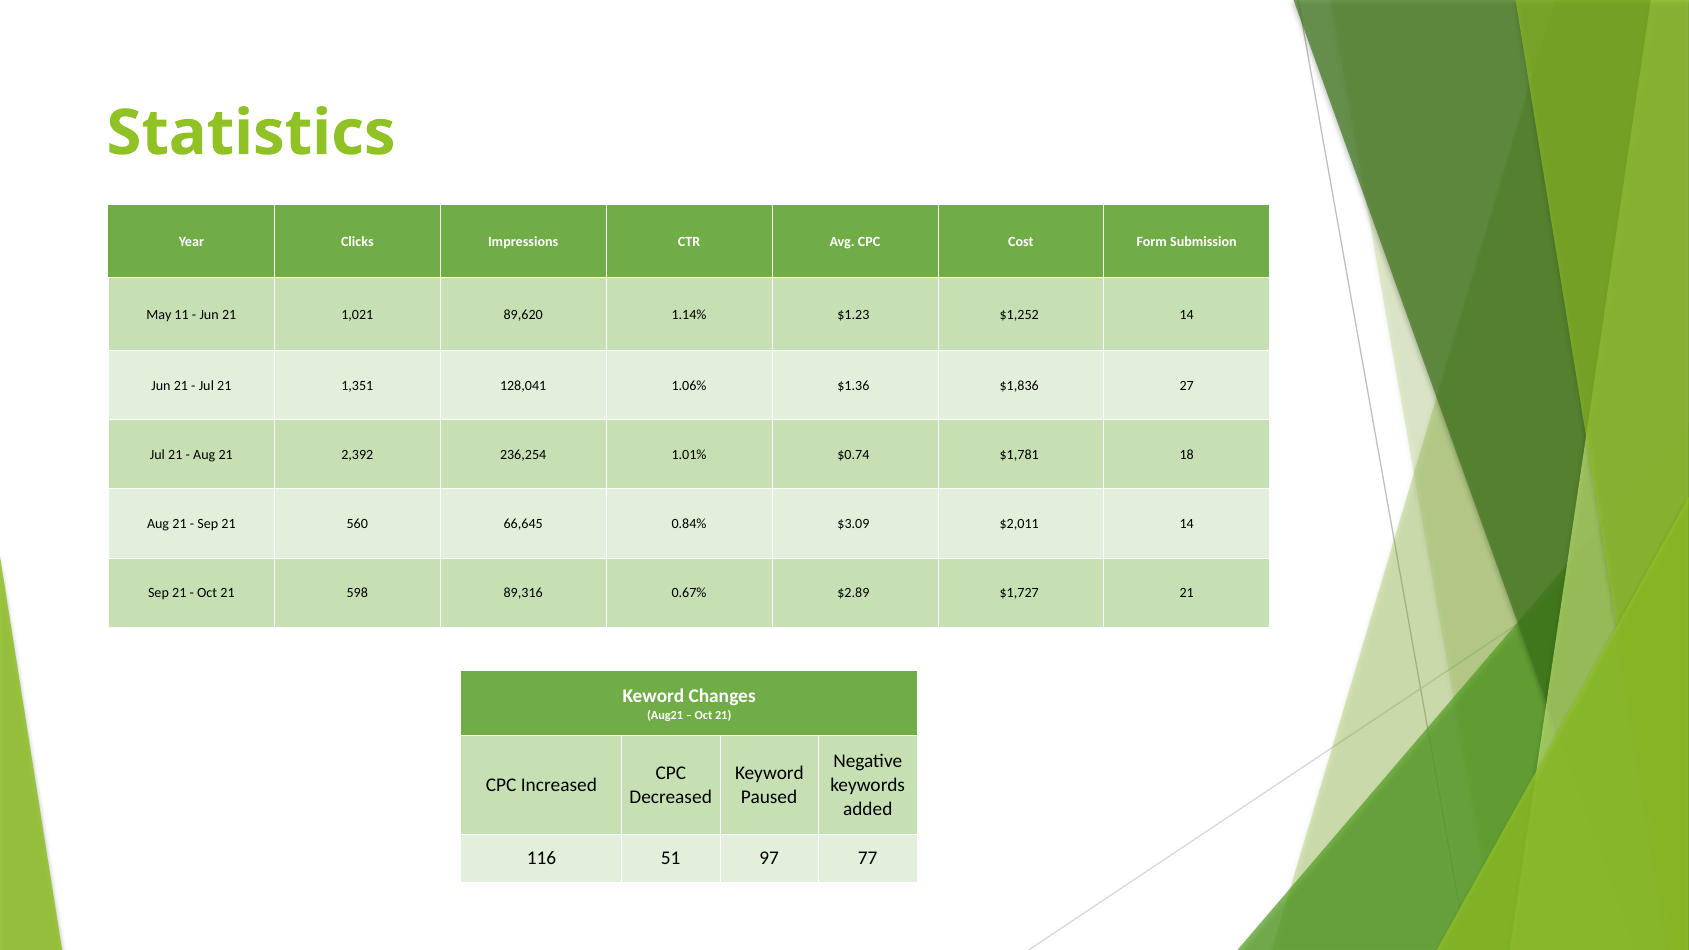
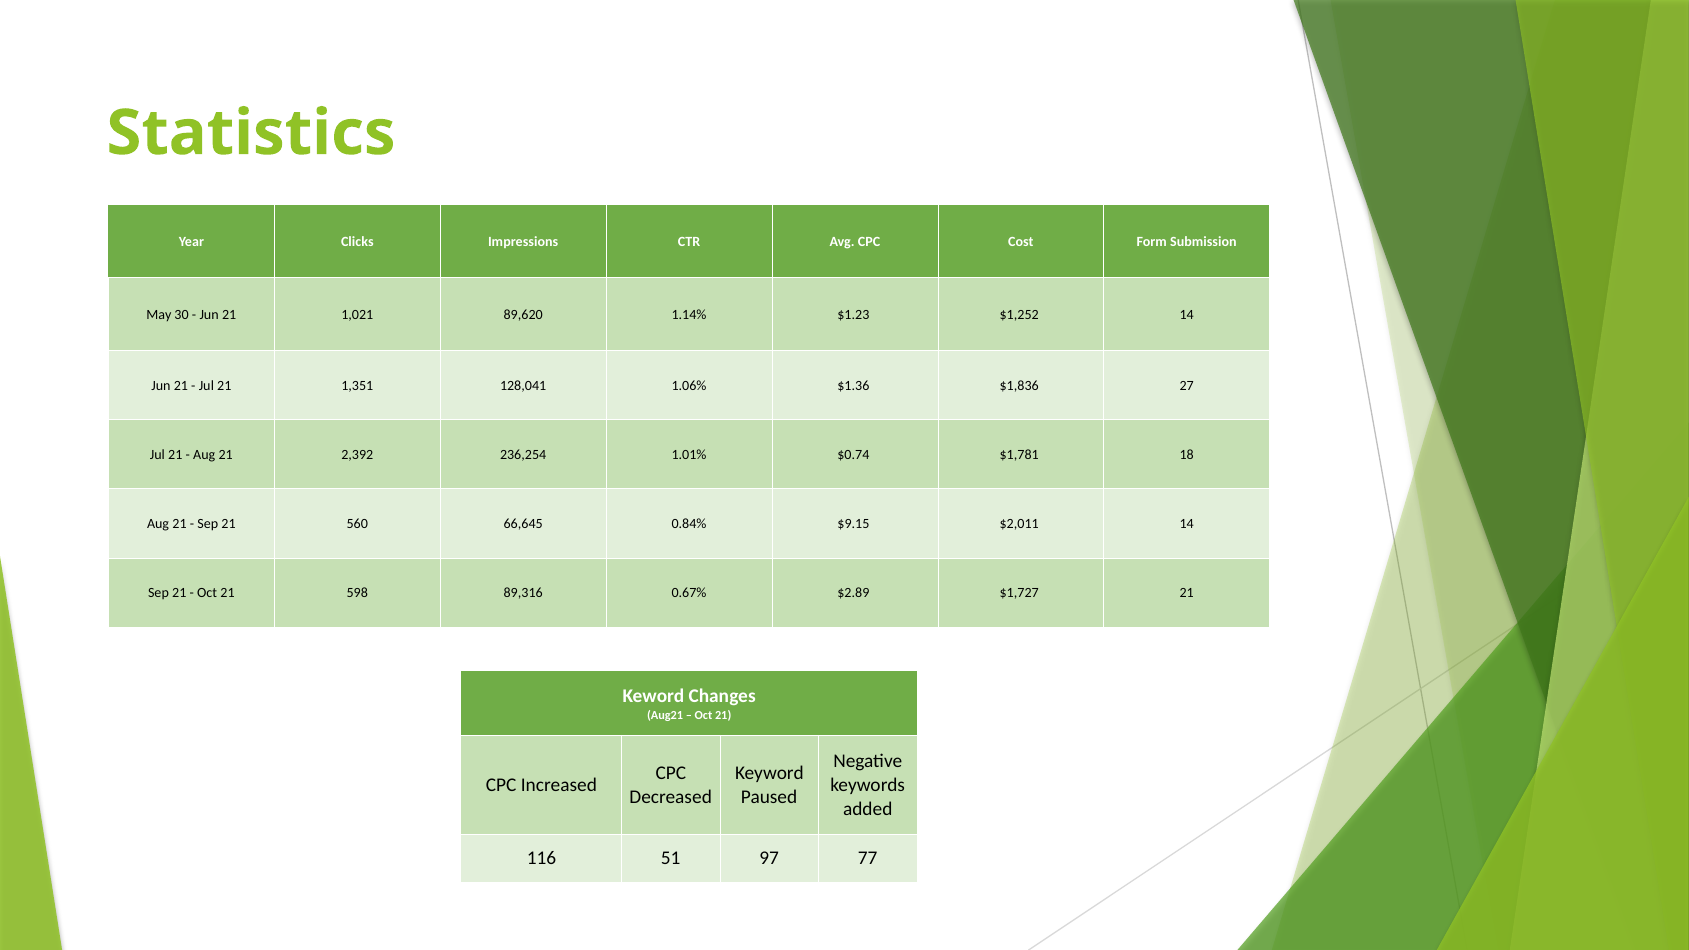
11: 11 -> 30 (182, 315)
$3.09: $3.09 -> $9.15 (853, 524)
